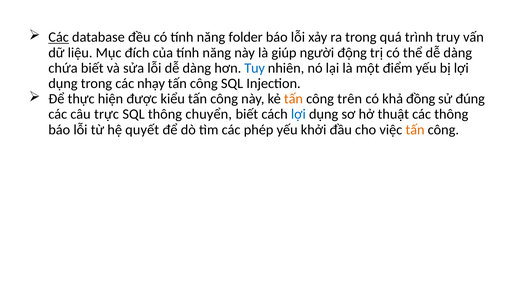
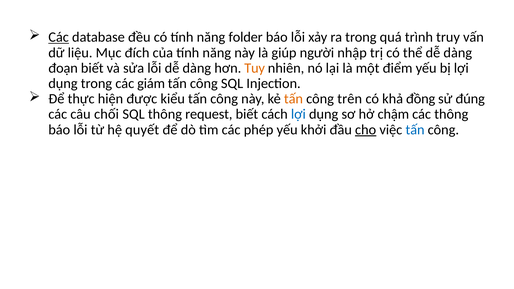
động: động -> nhập (352, 53)
chứa: chứa -> đoạn (63, 68)
Tuy colour: blue -> orange (255, 68)
nhạy: nhạy -> giám (151, 83)
trực: trực -> chối (107, 114)
chuyển: chuyển -> request (209, 114)
thuật: thuật -> chậm (393, 114)
cho underline: none -> present (366, 130)
tấn colour: orange -> blue (415, 130)
